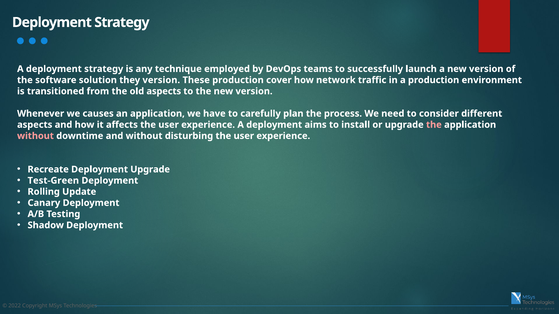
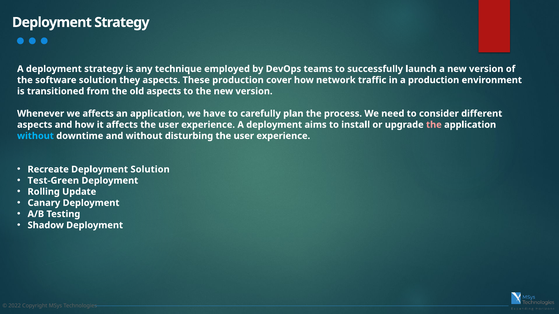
they version: version -> aspects (161, 80)
we causes: causes -> affects (98, 114)
without colour: pink -> light blue (35, 136)
Deployment Upgrade: Upgrade -> Solution (150, 170)
